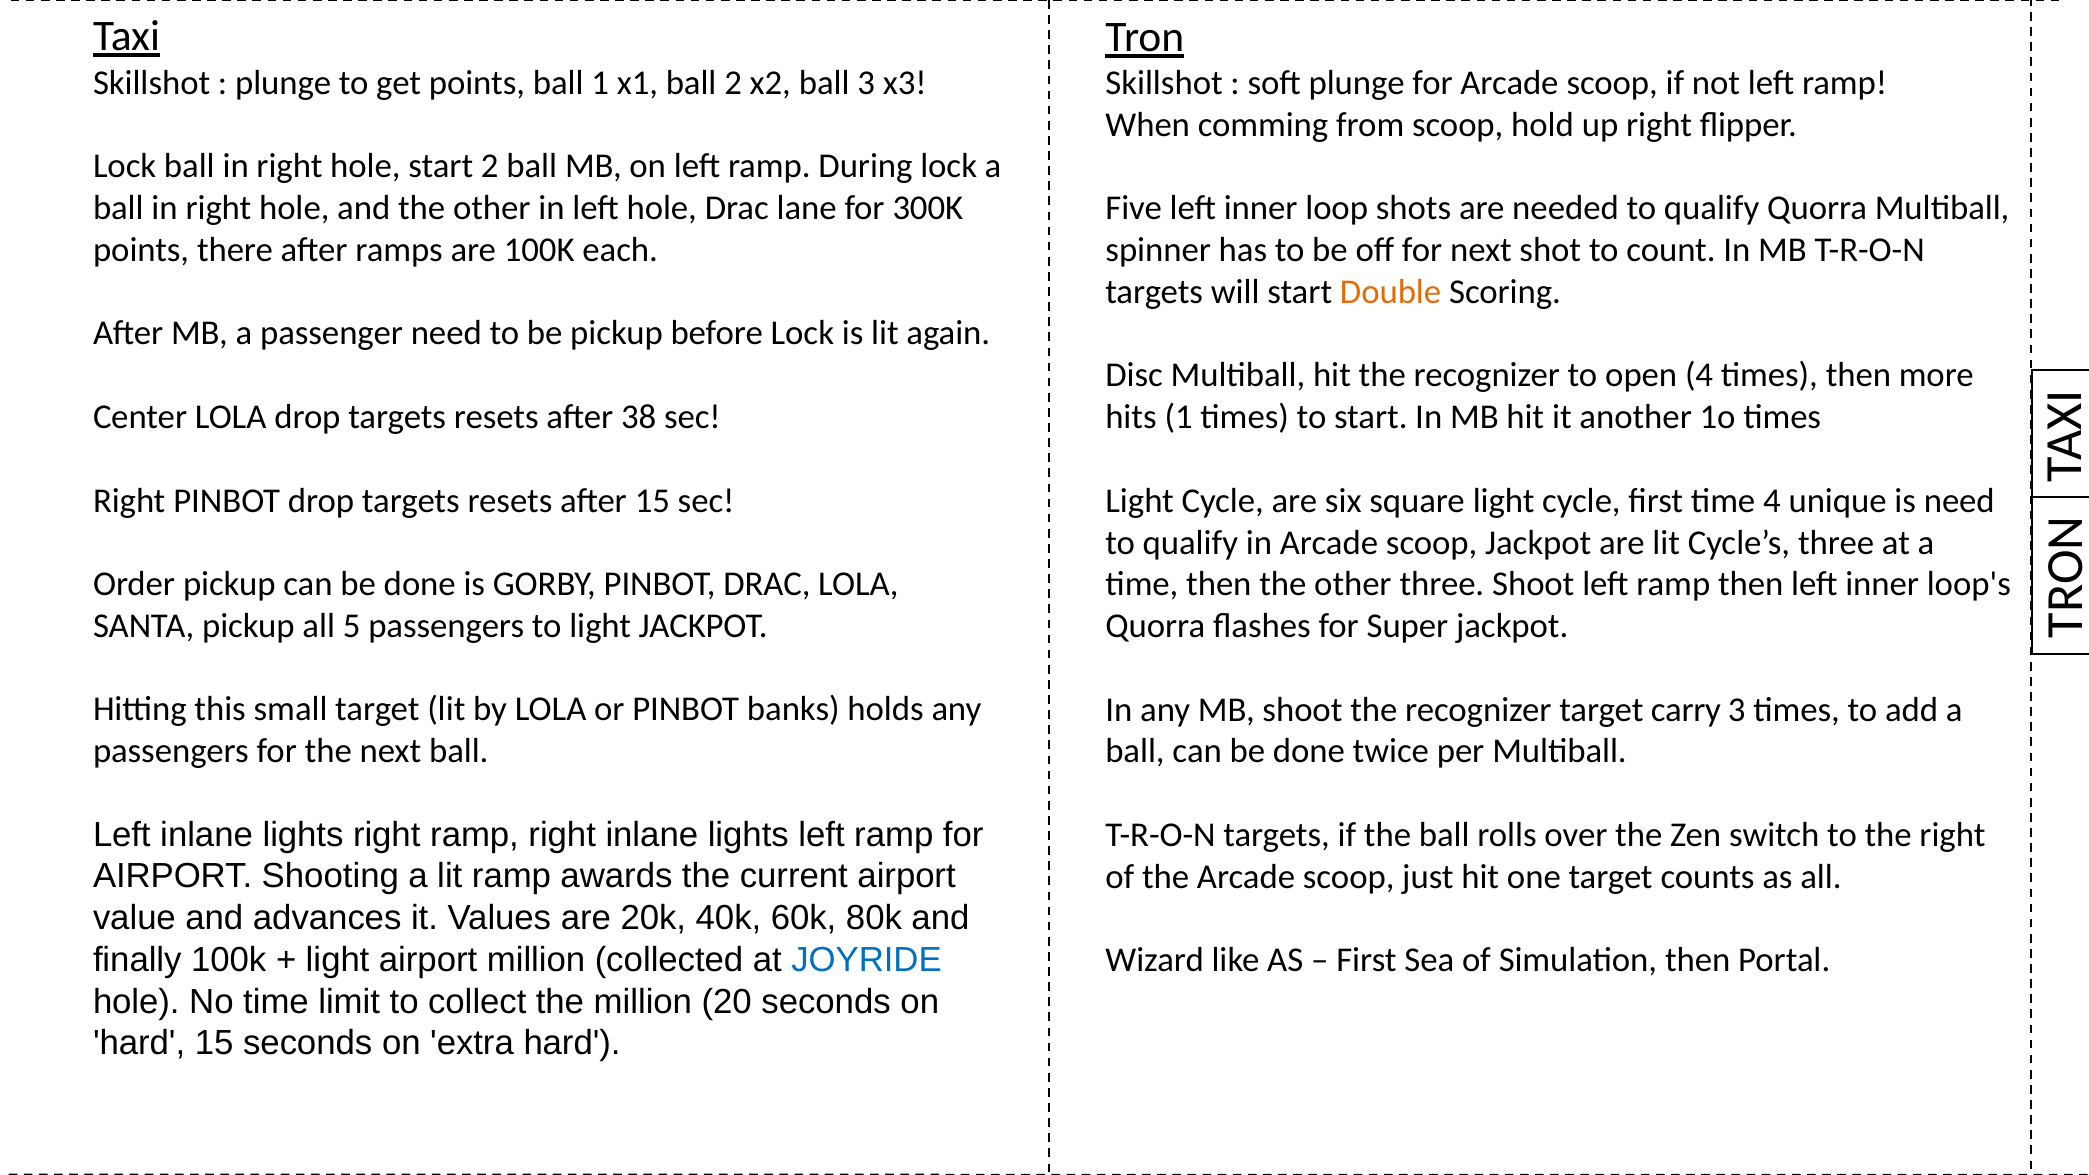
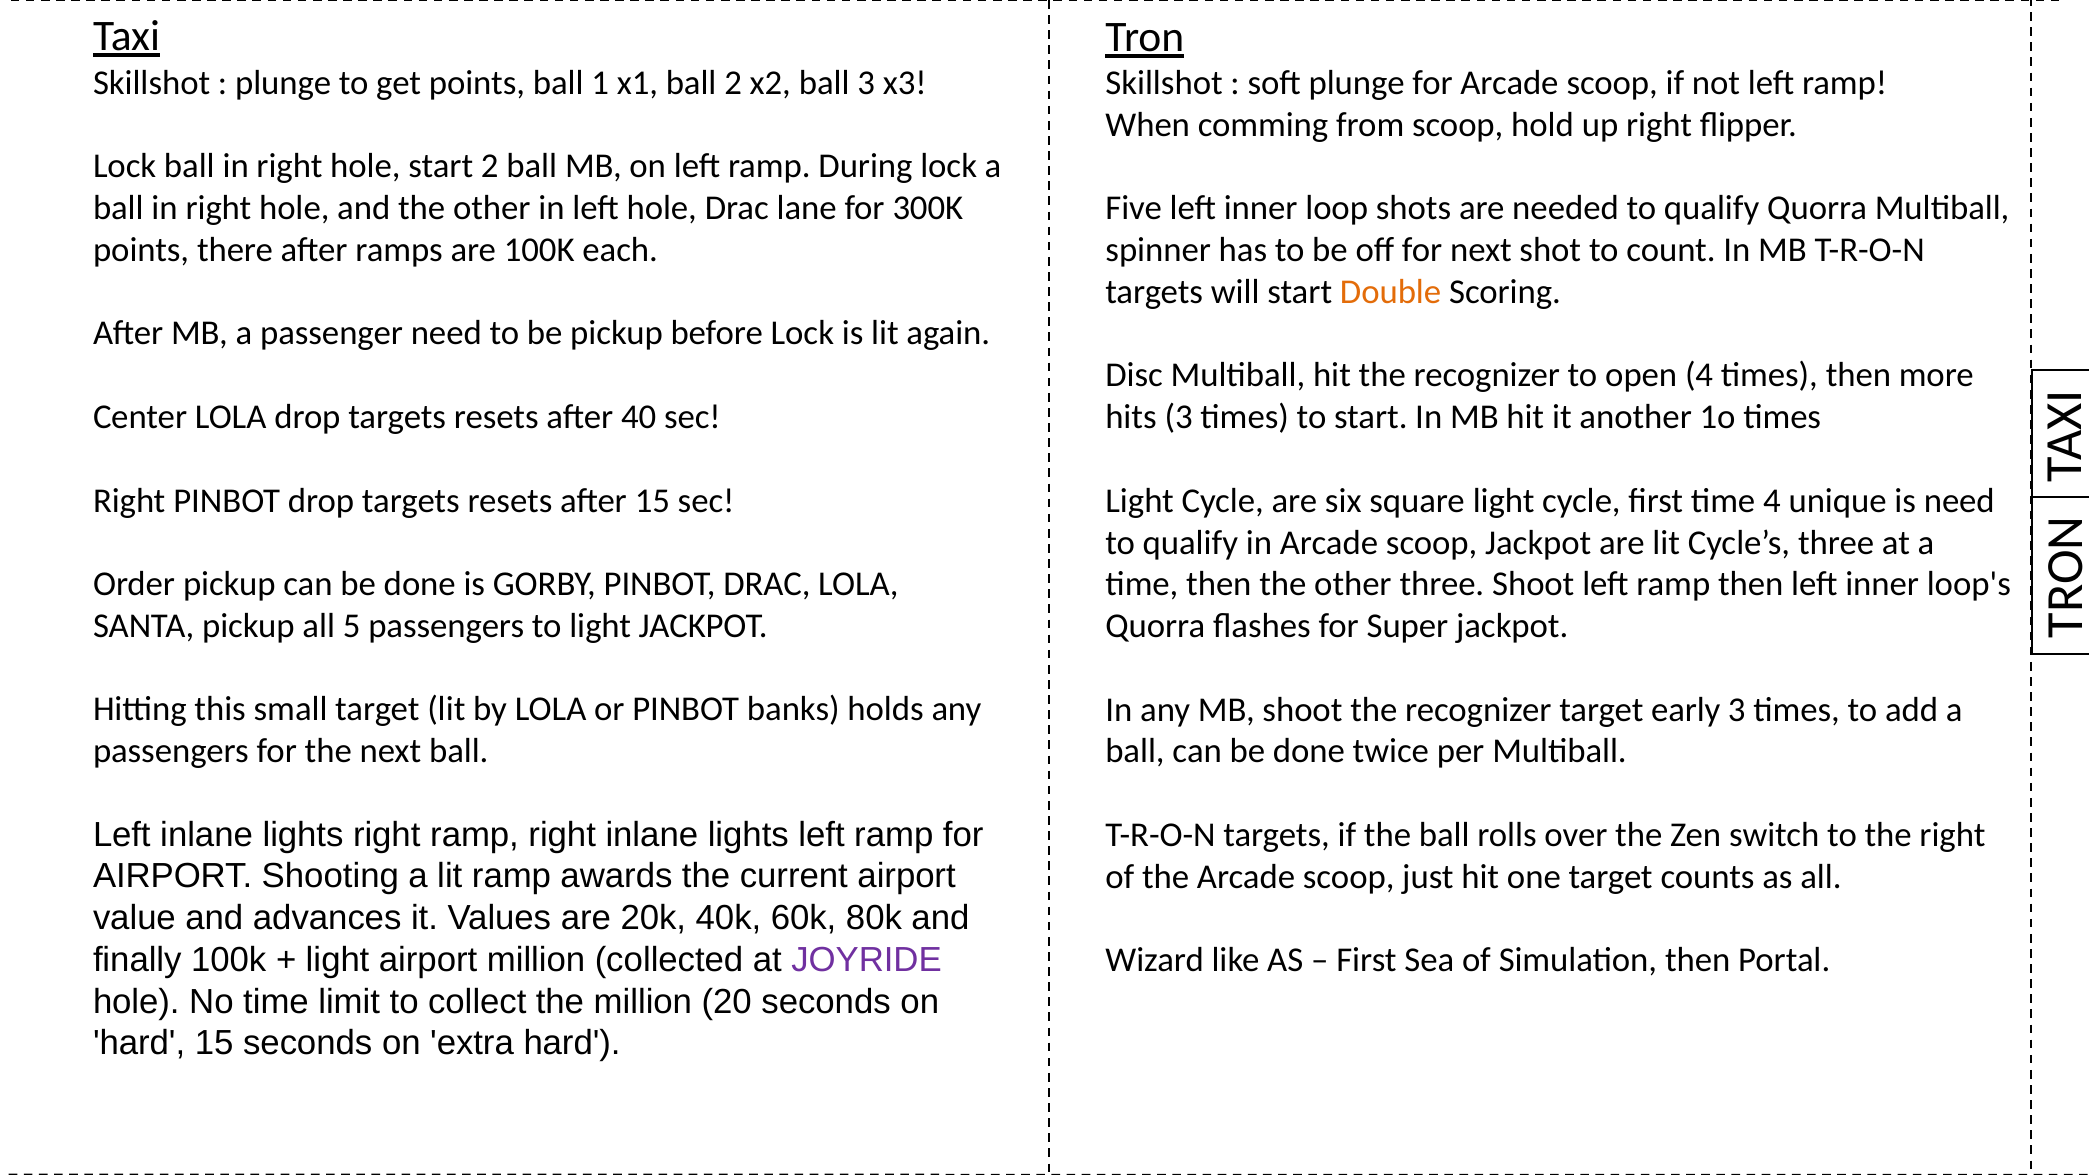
38: 38 -> 40 (639, 417)
hits 1: 1 -> 3 (1179, 417)
carry: carry -> early (1686, 710)
JOYRIDE colour: blue -> purple (867, 960)
